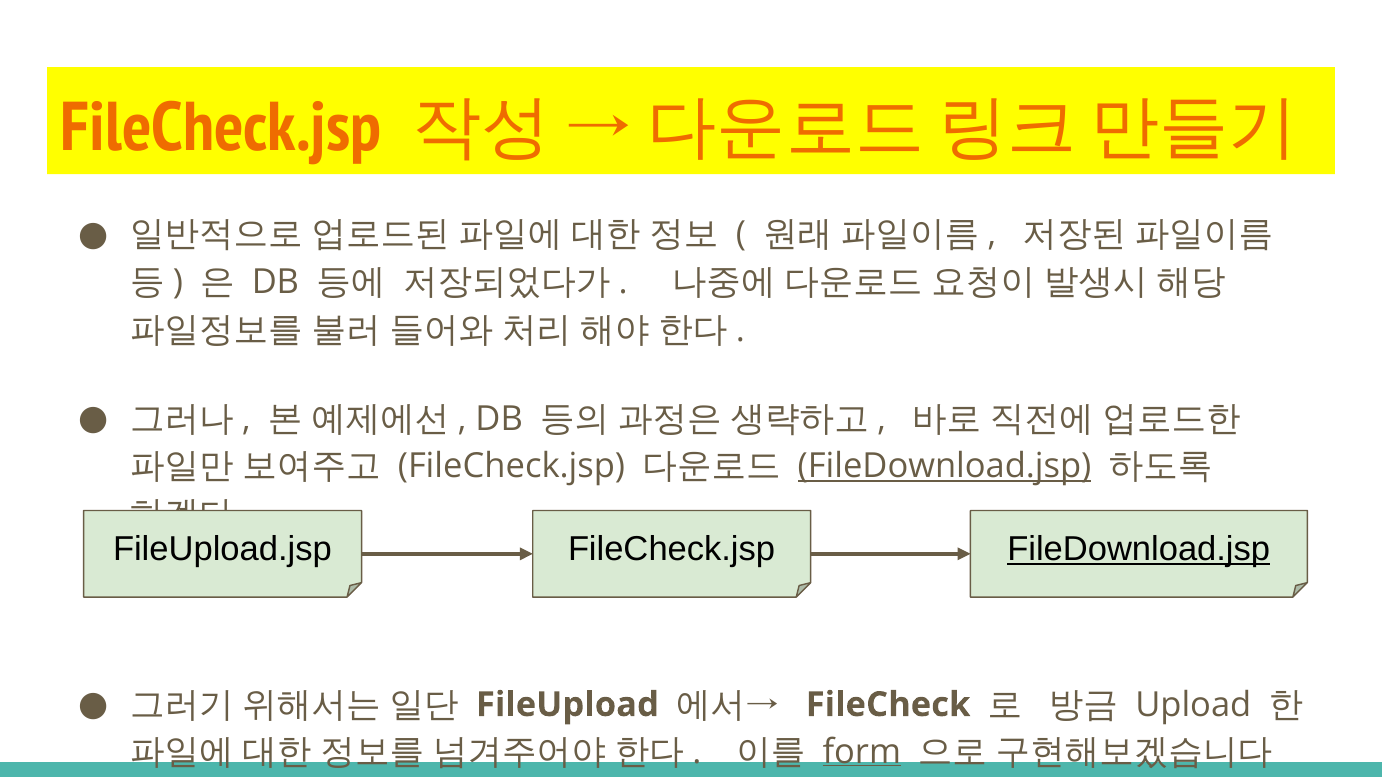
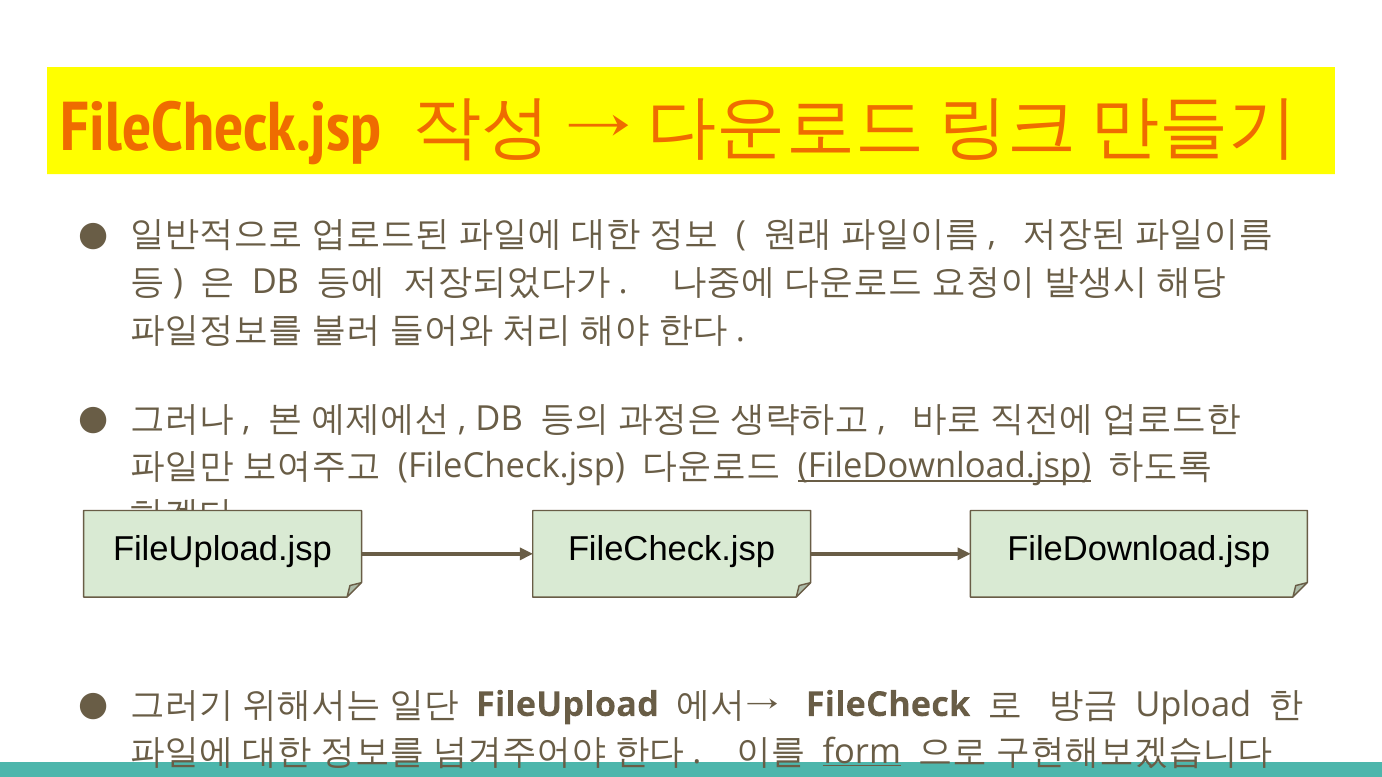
FileDownload.jsp underline: present -> none (1139, 549)
